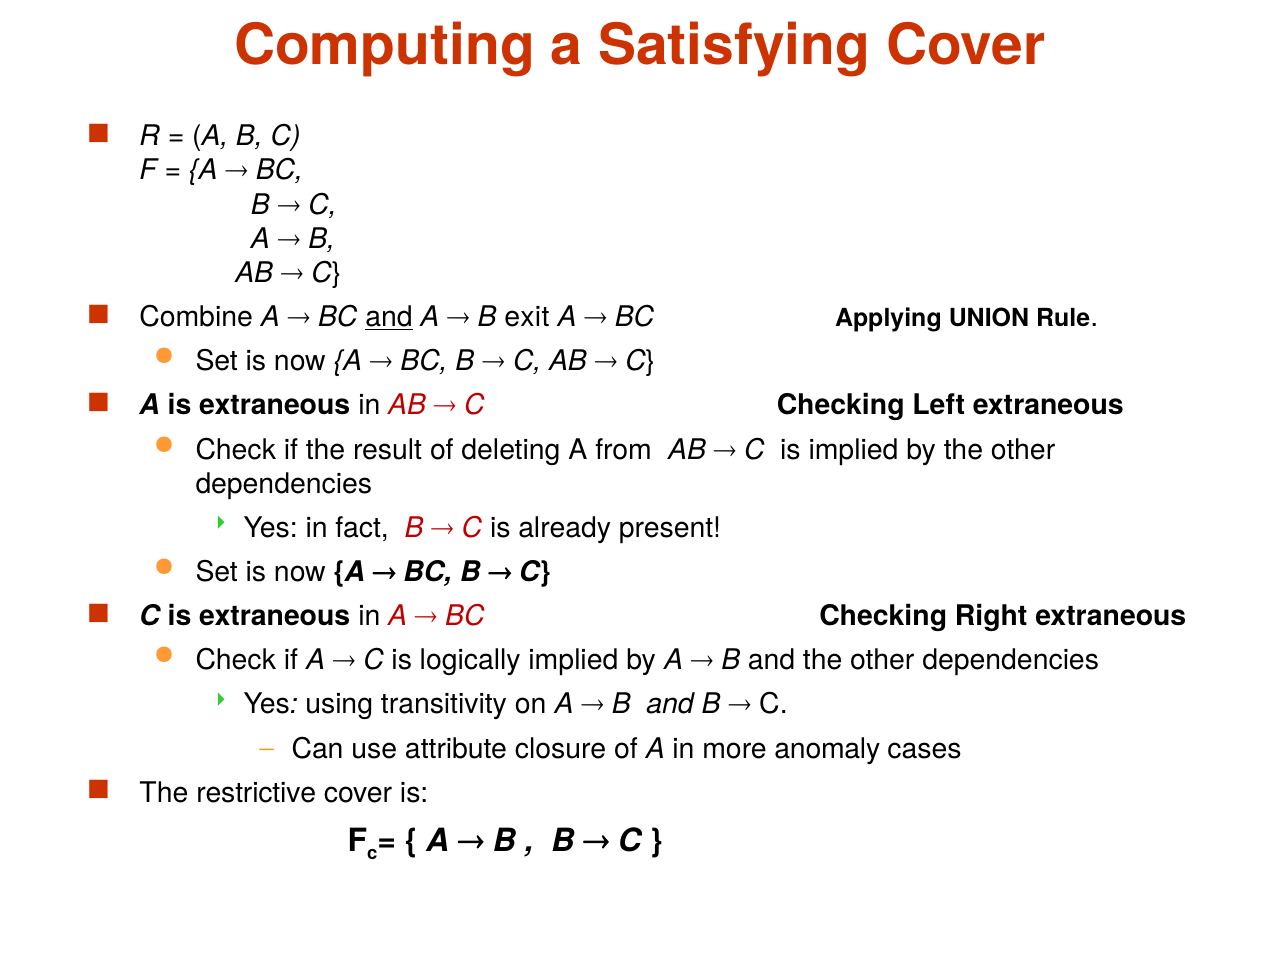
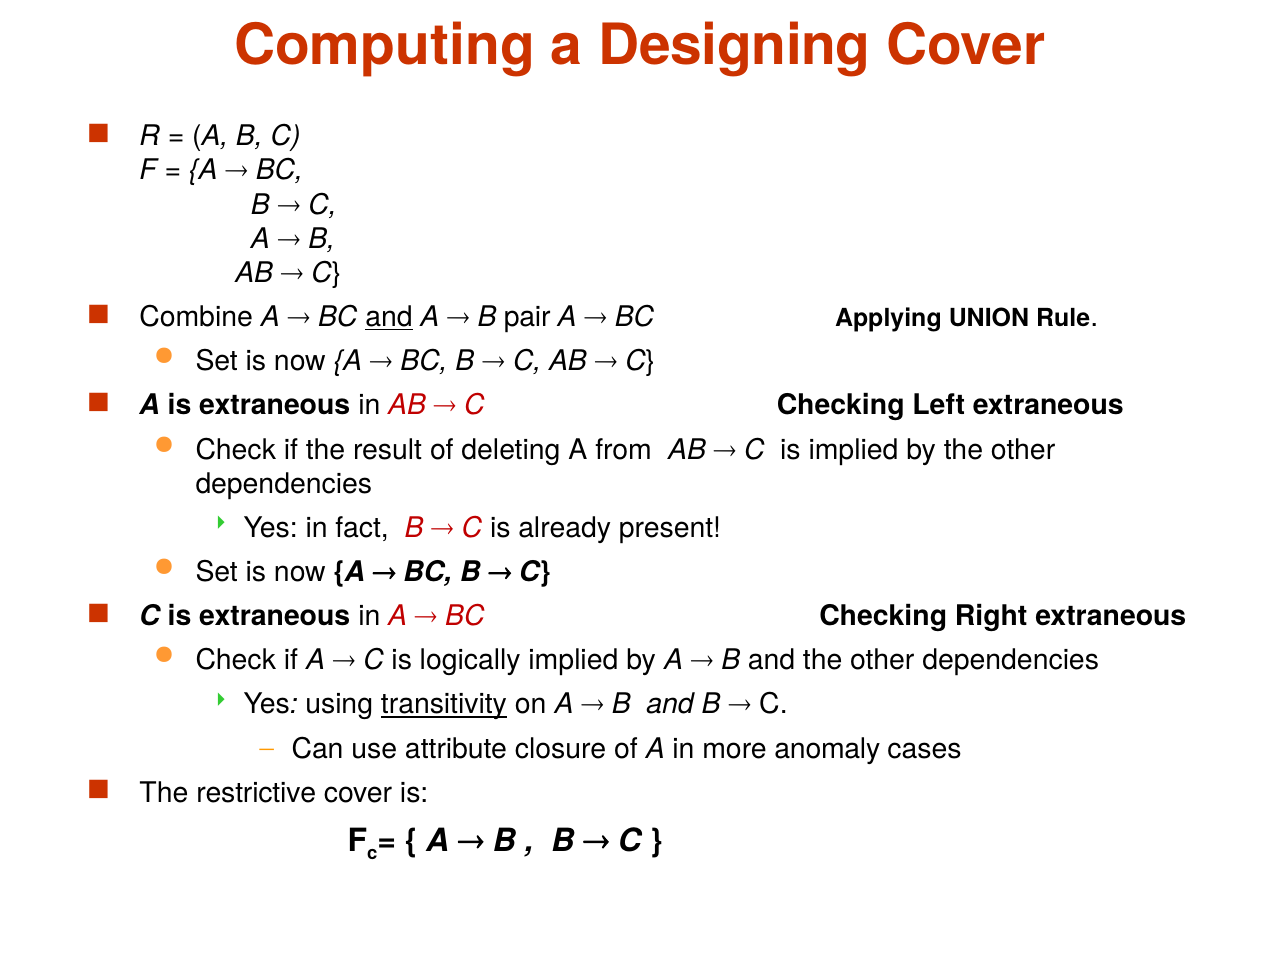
Satisfying: Satisfying -> Designing (735, 46)
exit: exit -> pair (527, 317)
transitivity underline: none -> present (444, 704)
